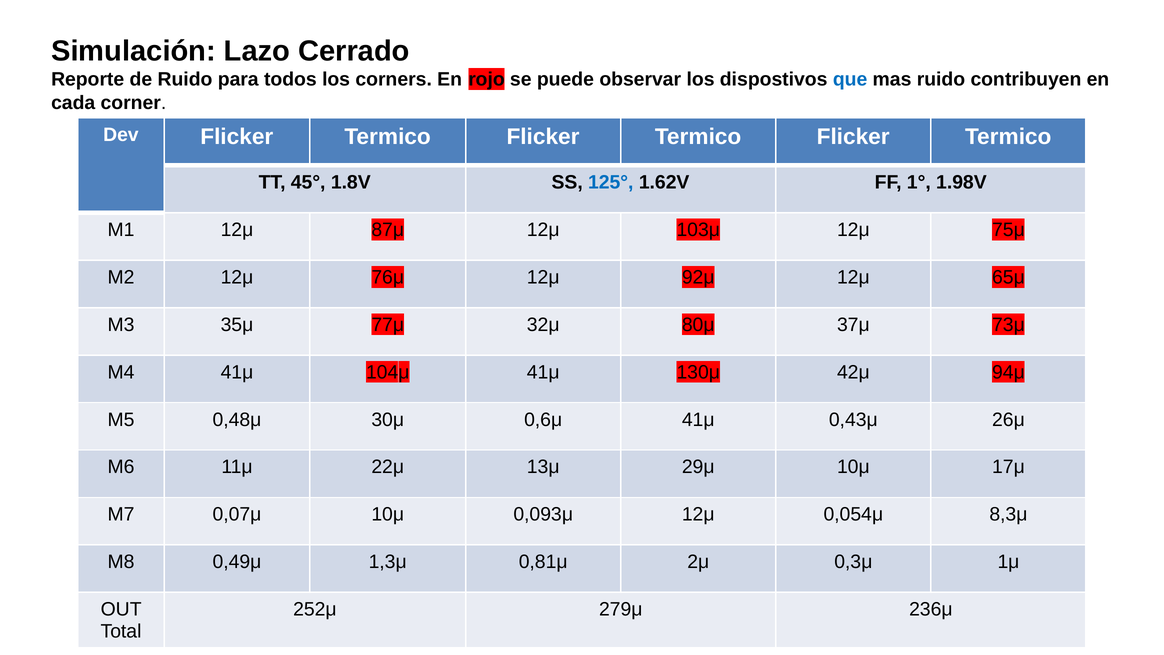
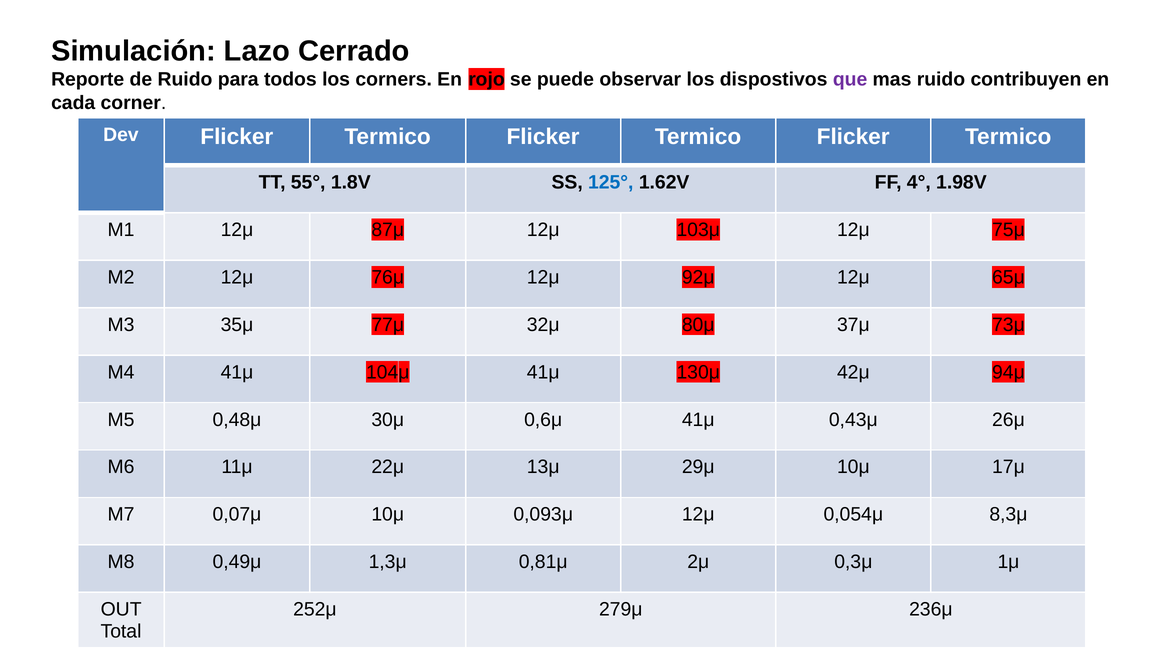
que colour: blue -> purple (850, 79)
45°: 45° -> 55° (308, 182)
1°: 1° -> 4° (919, 182)
